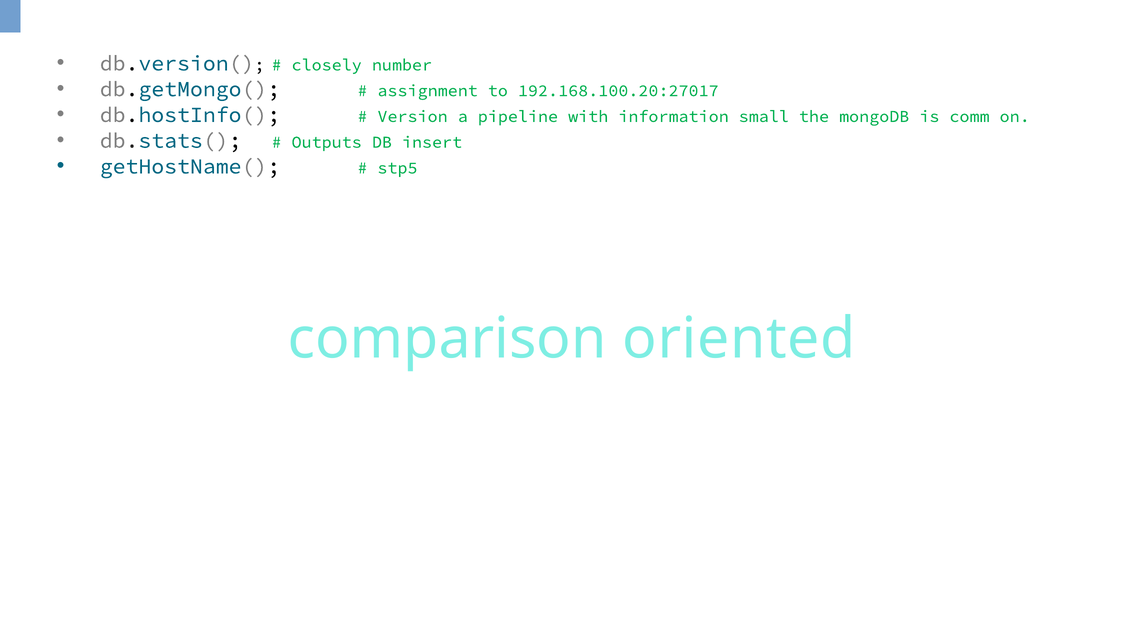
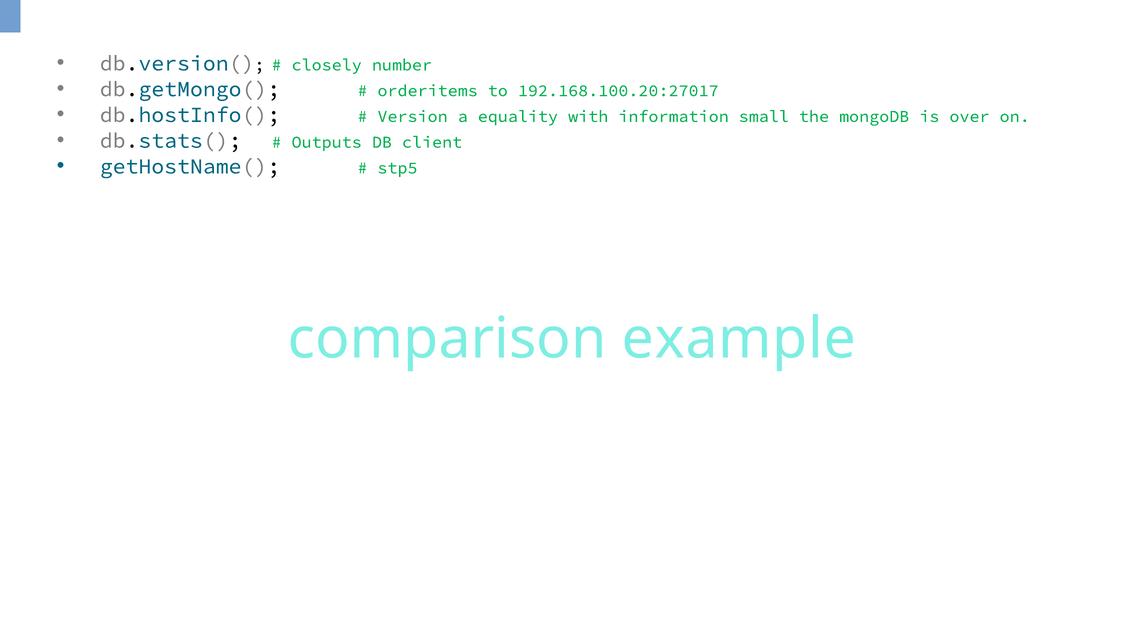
assignment: assignment -> orderitems (428, 91)
pipeline: pipeline -> equality (518, 116)
comm: comm -> over (969, 116)
insert: insert -> client (432, 142)
oriented: oriented -> example (739, 339)
